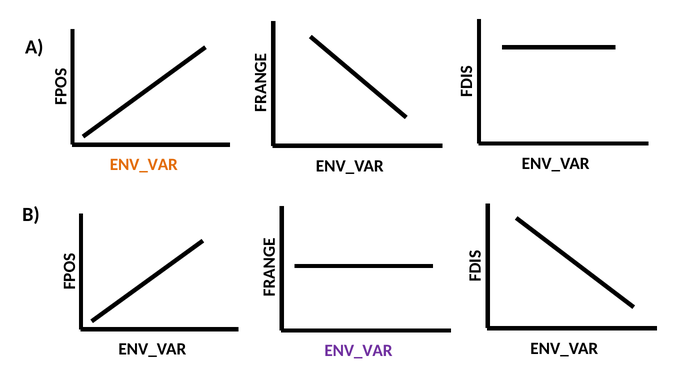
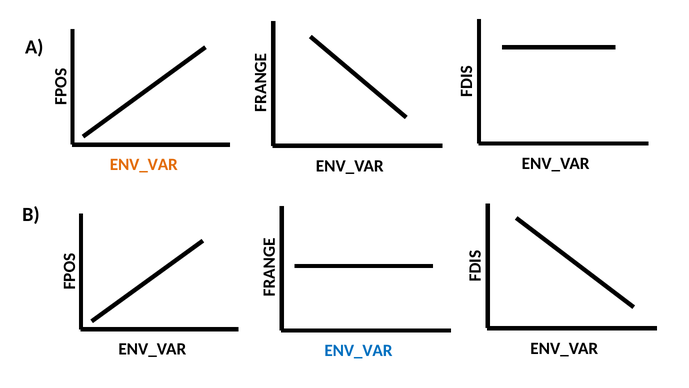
ENV_VAR colour: purple -> blue (358, 350)
